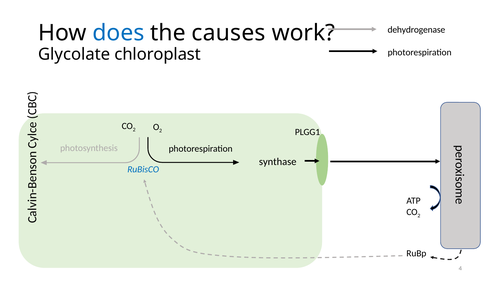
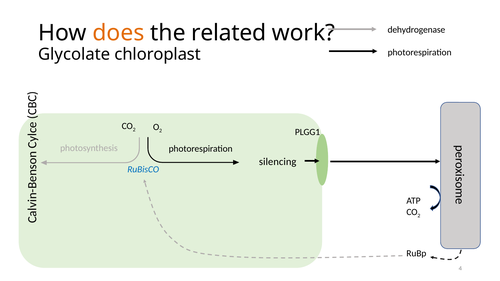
does colour: blue -> orange (118, 33)
causes: causes -> related (229, 33)
synthase: synthase -> silencing (278, 162)
